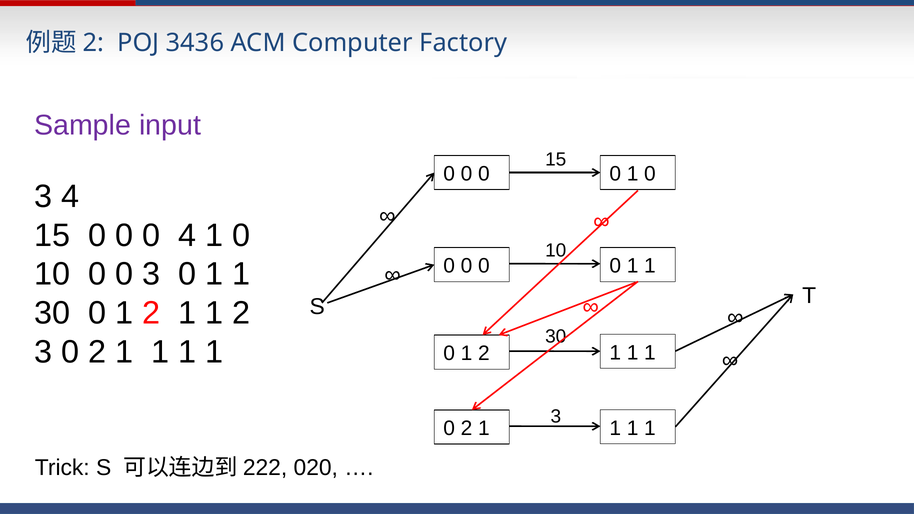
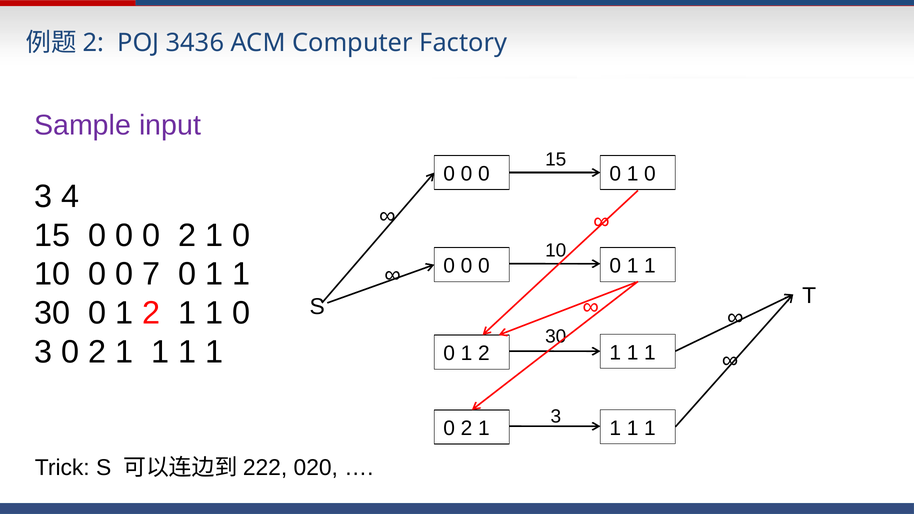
0 0 4: 4 -> 2 (187, 235)
0 3: 3 -> 7 (151, 274)
2 1 1 2: 2 -> 0 (241, 313)
